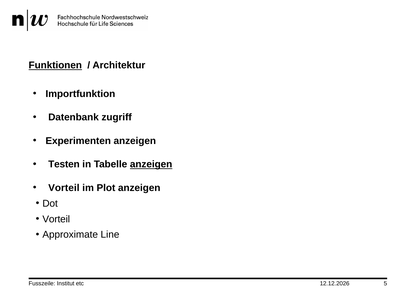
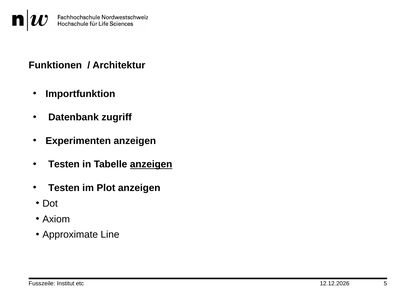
Funktionen underline: present -> none (55, 65)
Vorteil: Vorteil -> Testen (64, 188)
Vorteil: Vorteil -> Axiom (56, 219)
